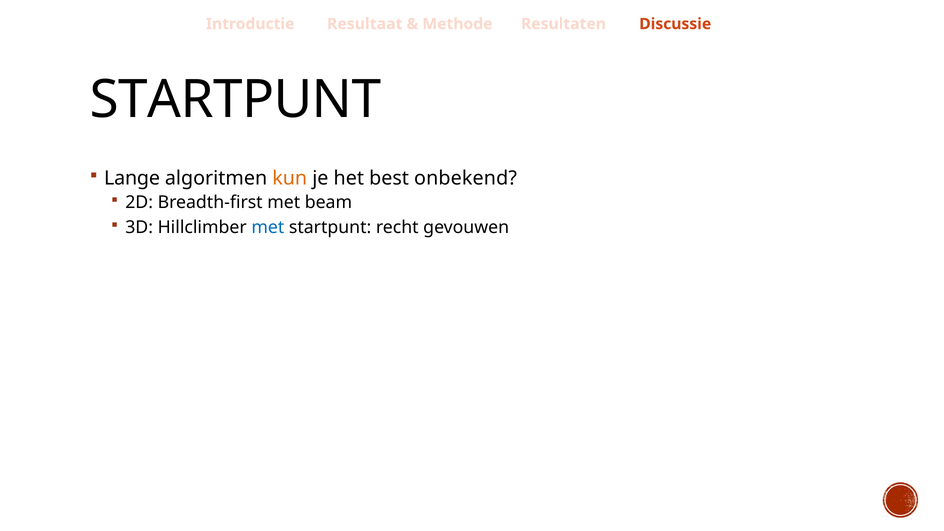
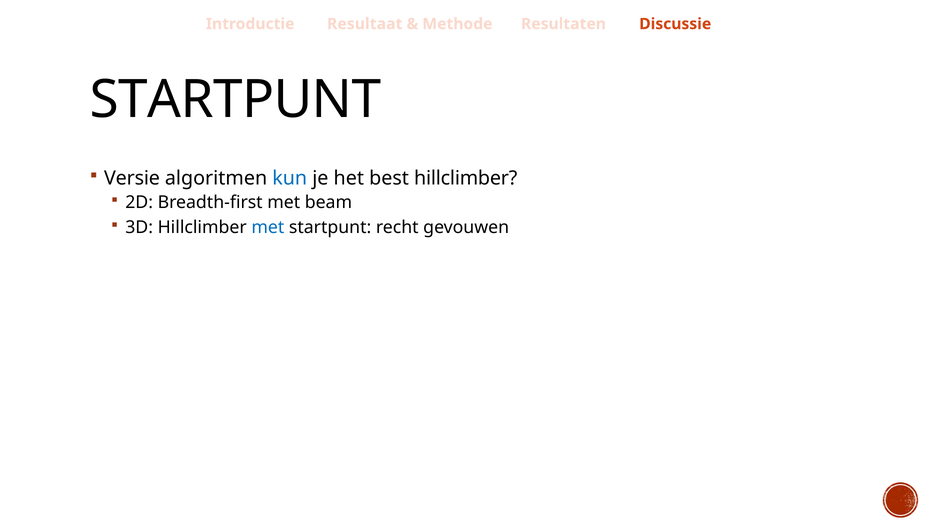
Lange: Lange -> Versie (132, 178)
kun colour: orange -> blue (290, 178)
best onbekend: onbekend -> hillclimber (466, 178)
